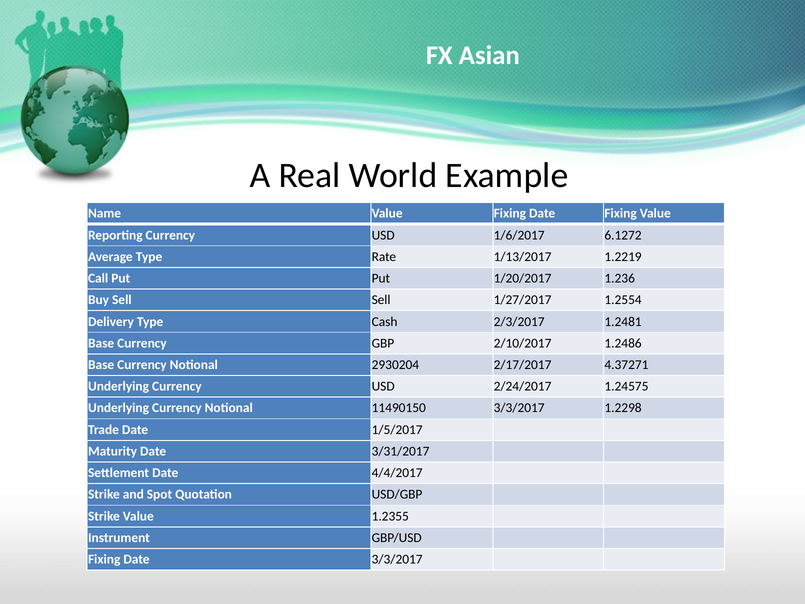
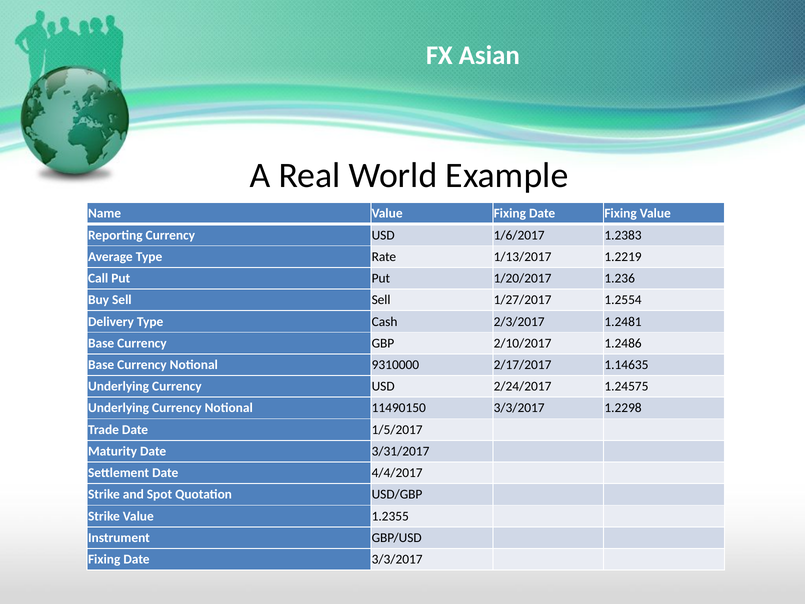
6.1272: 6.1272 -> 1.2383 (623, 235)
2930204: 2930204 -> 9310000 (395, 365)
4.37271: 4.37271 -> 1.14635 (626, 365)
